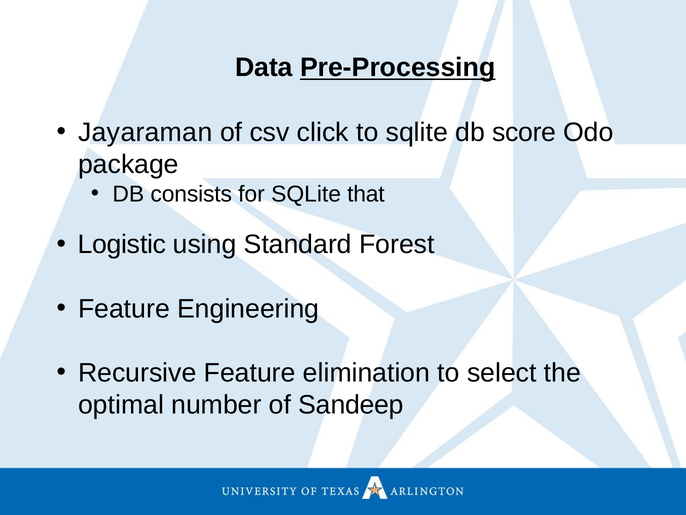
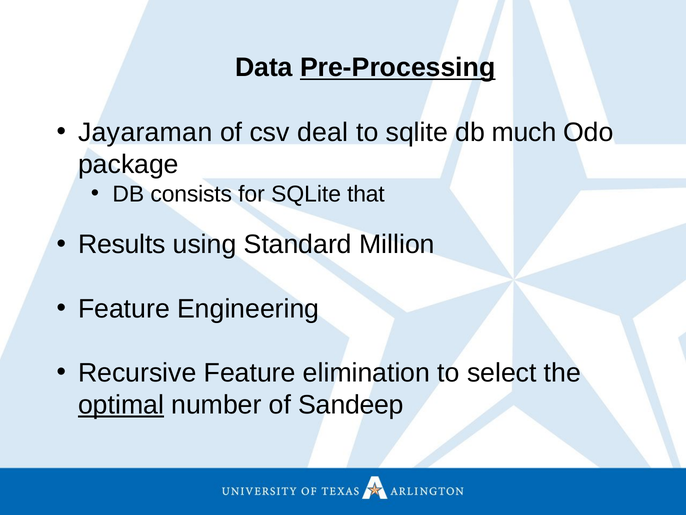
click: click -> deal (323, 132)
score: score -> much (524, 132)
Logistic: Logistic -> Results (122, 244)
Forest: Forest -> Million (397, 244)
optimal underline: none -> present (121, 405)
